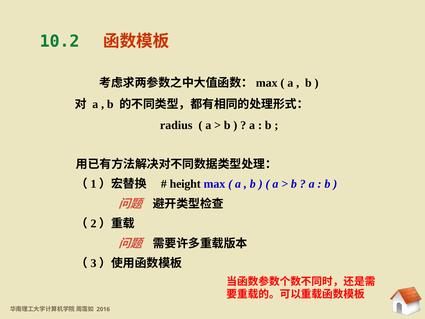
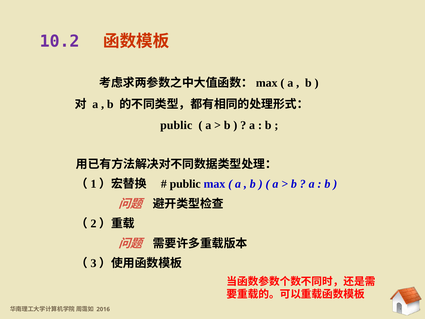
10.2 colour: green -> purple (60, 41)
radius: radius -> public (176, 125)
height: height -> public (185, 184)
